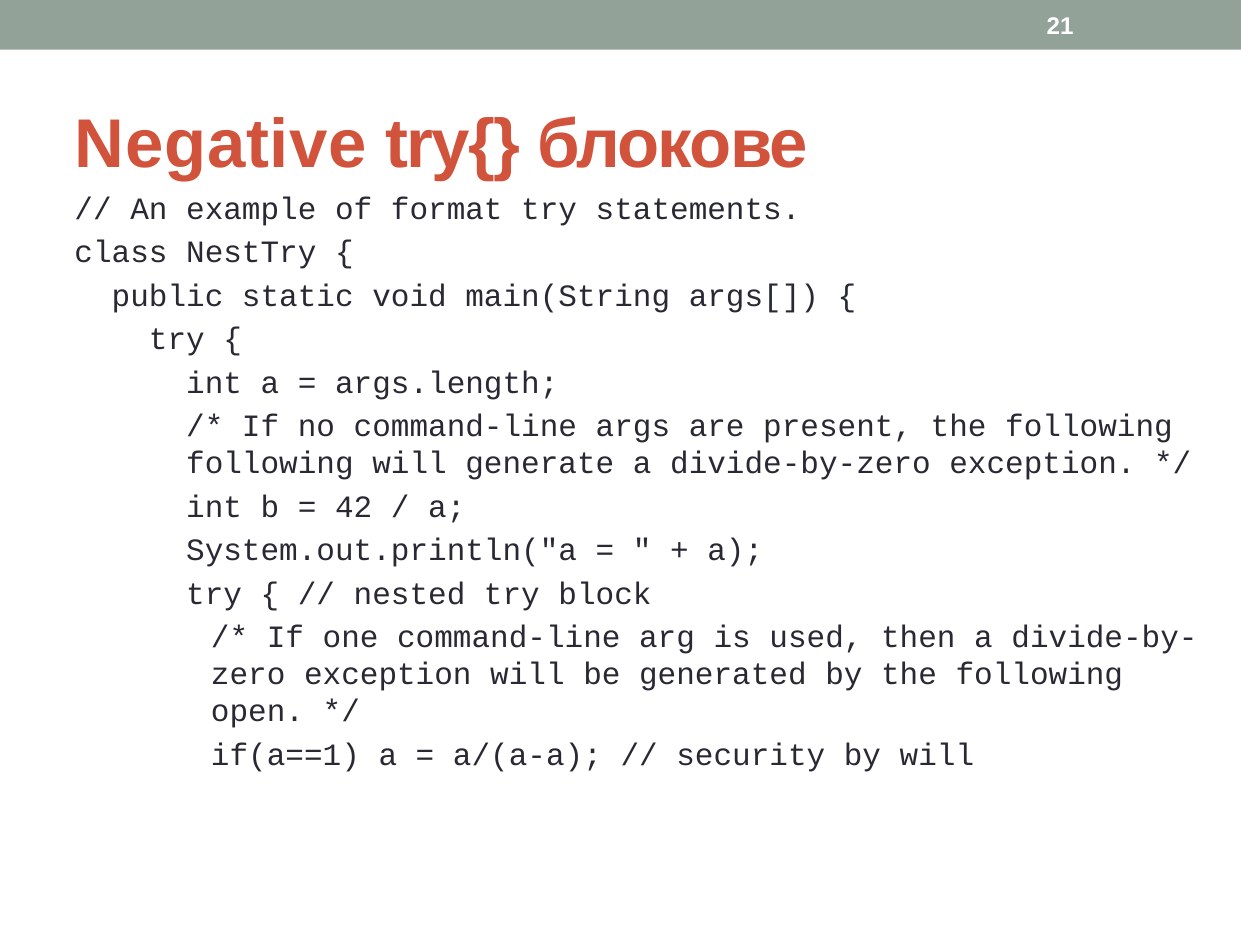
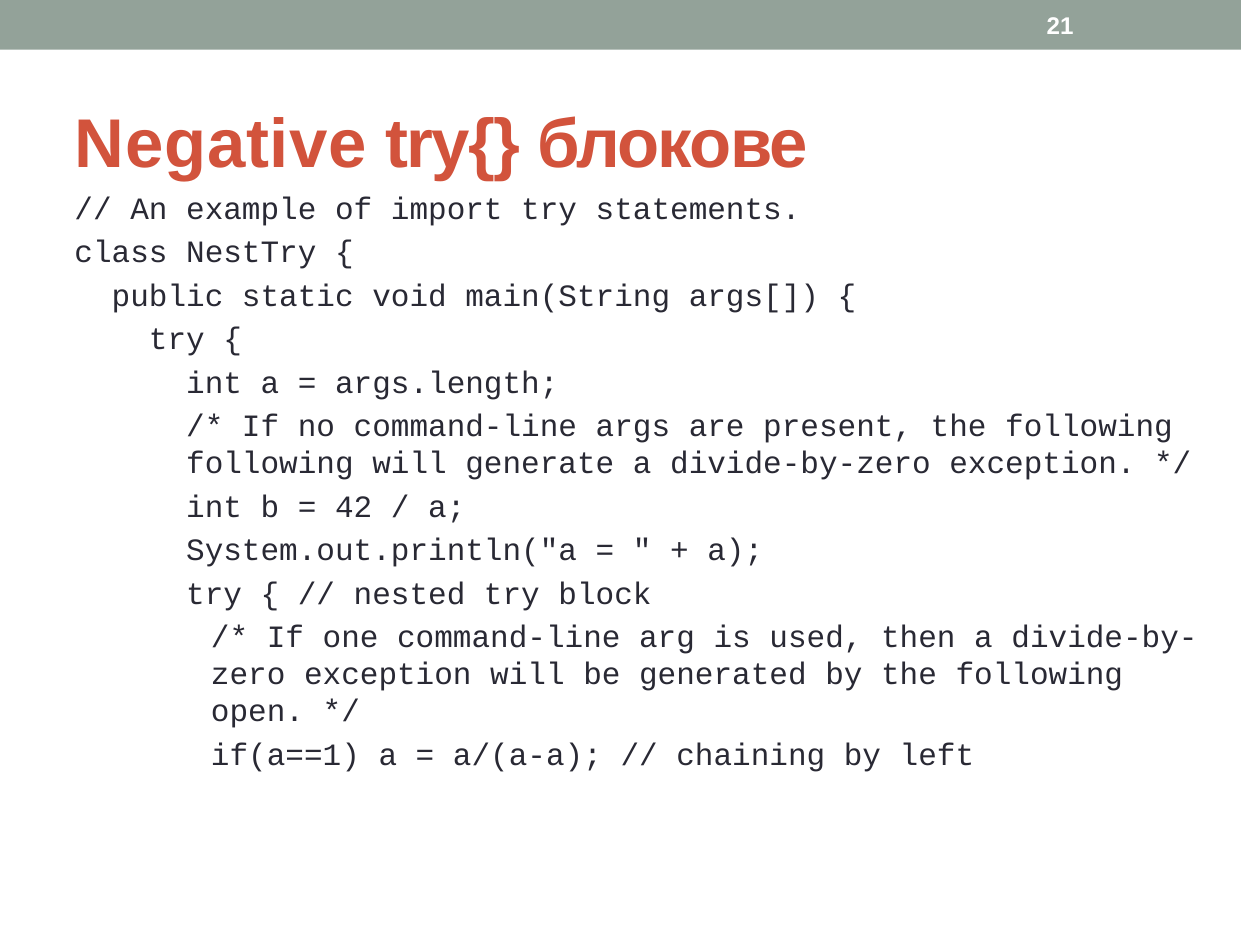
format: format -> import (447, 209)
security: security -> chaining (751, 755)
by will: will -> left (937, 755)
